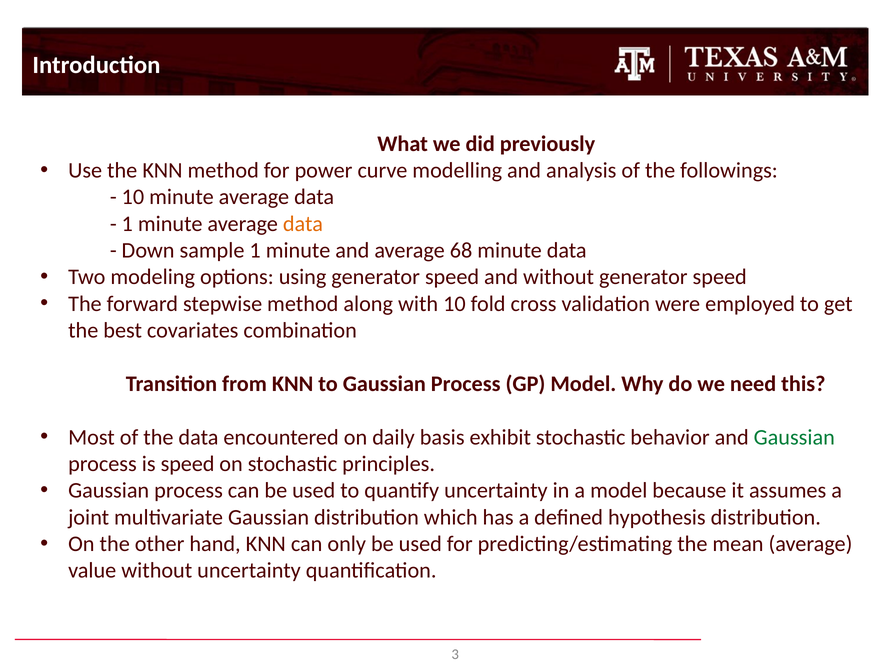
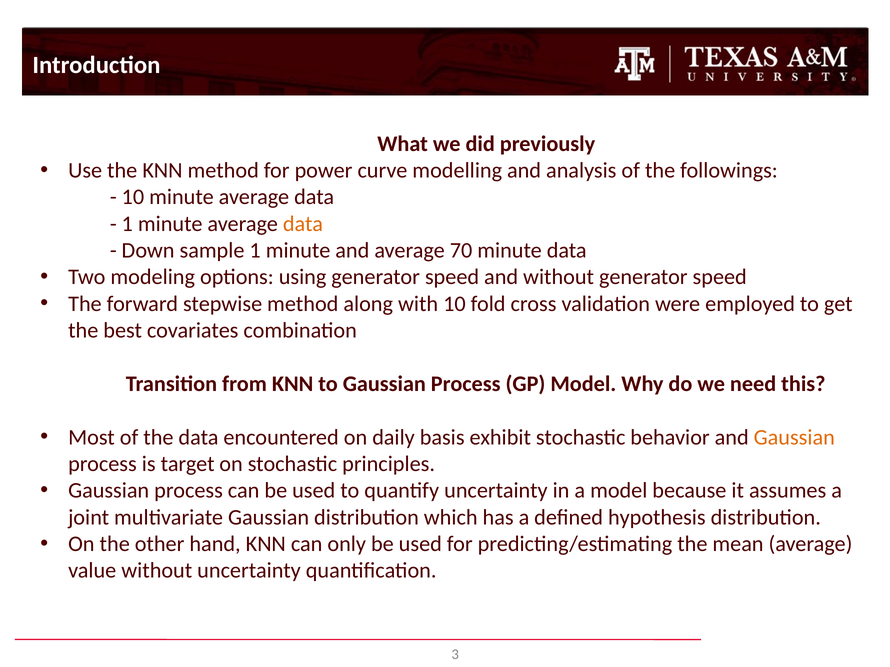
68: 68 -> 70 (461, 251)
Gaussian colour: green -> orange (794, 438)
is speed: speed -> target (188, 464)
